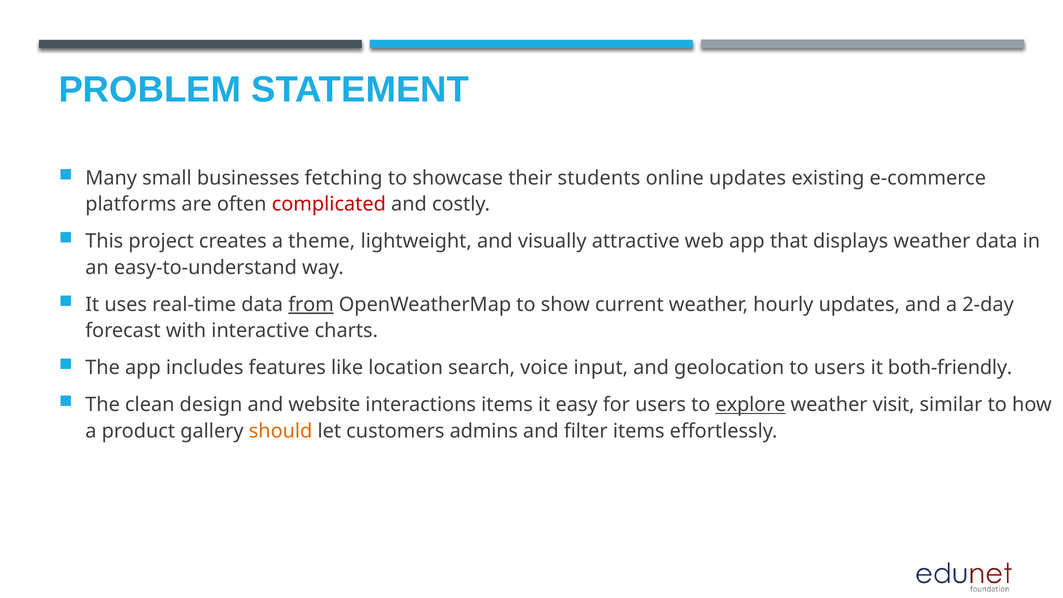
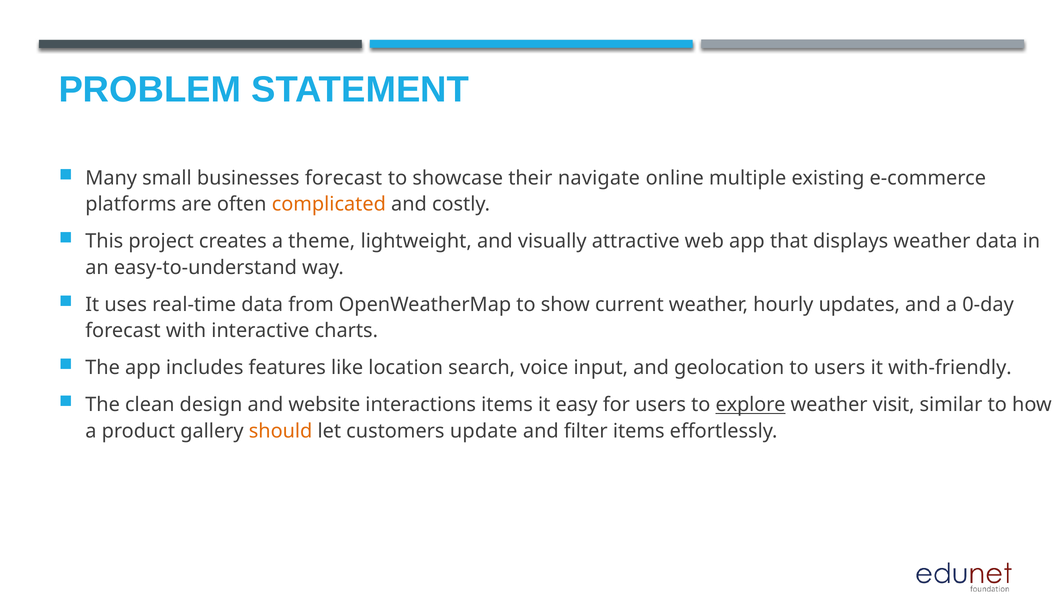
businesses fetching: fetching -> forecast (344, 178)
students: students -> navigate (599, 178)
online updates: updates -> multiple (748, 178)
complicated colour: red -> orange (329, 204)
from underline: present -> none (311, 305)
2-day: 2-day -> 0-day (988, 305)
both-friendly: both-friendly -> with-friendly (950, 368)
admins: admins -> update (484, 431)
